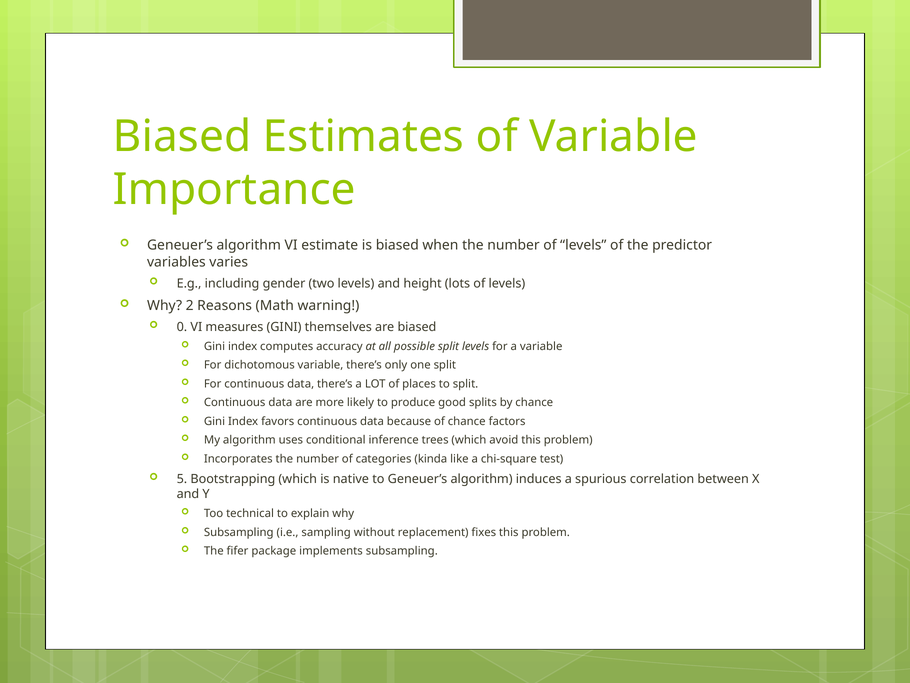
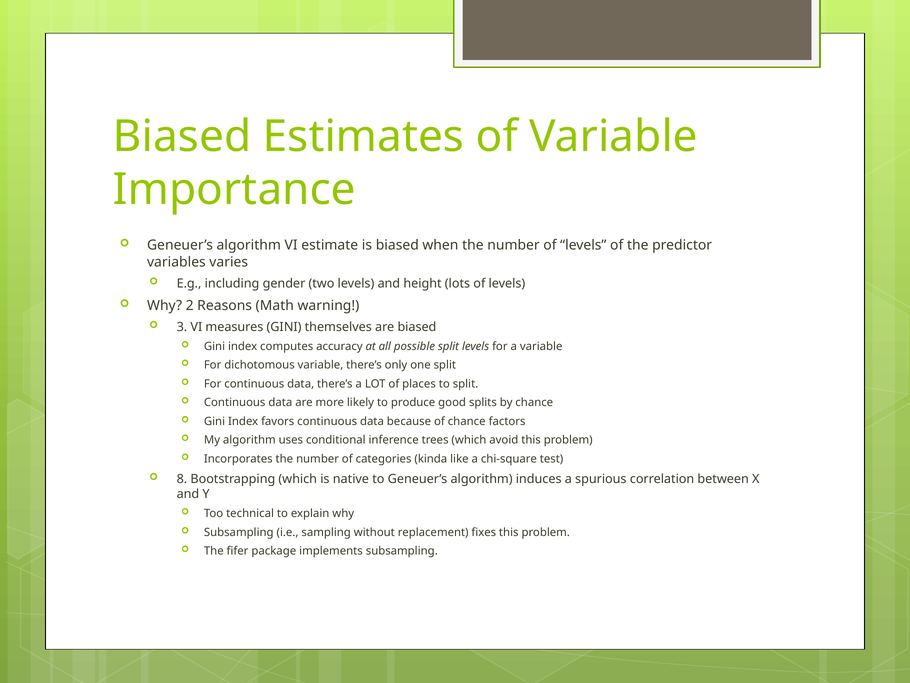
0: 0 -> 3 (182, 327)
5: 5 -> 8 (182, 479)
